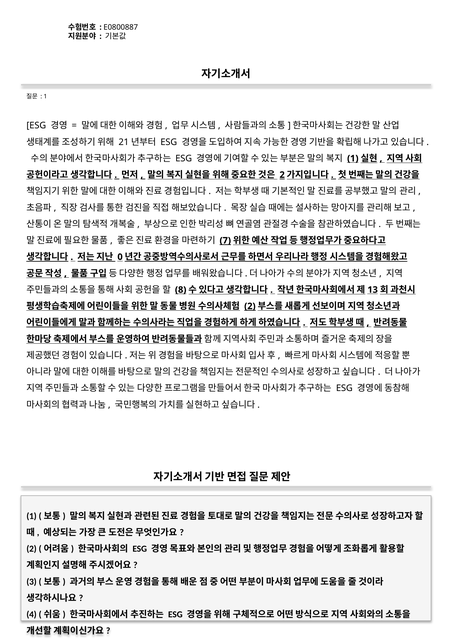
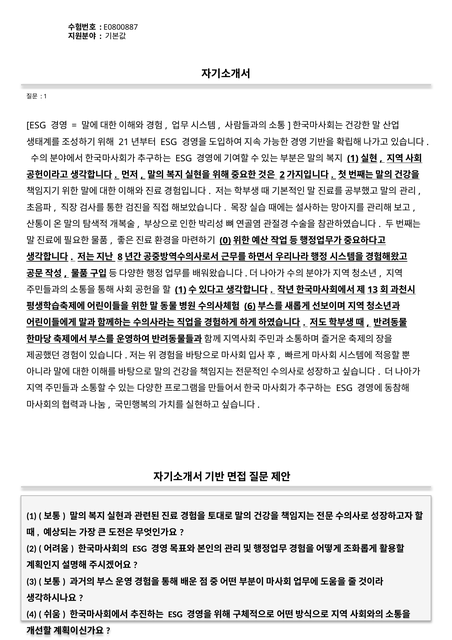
7: 7 -> 0 (225, 240)
0: 0 -> 8 (120, 257)
8: 8 -> 1 (181, 289)
2: 2 -> 6 (250, 306)
